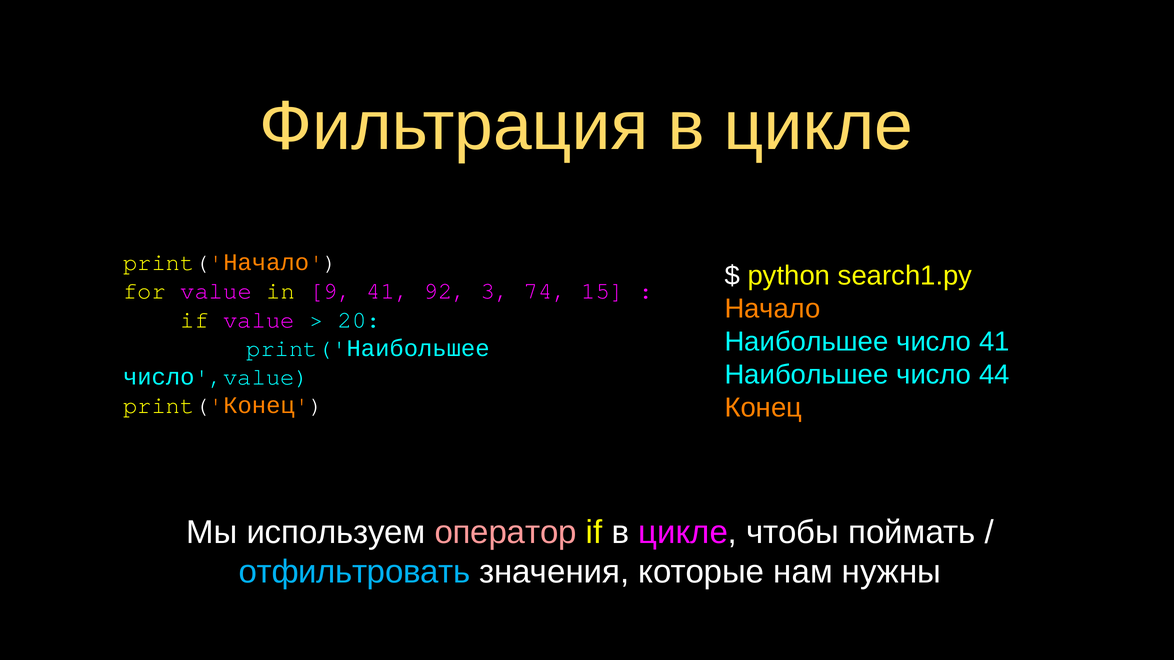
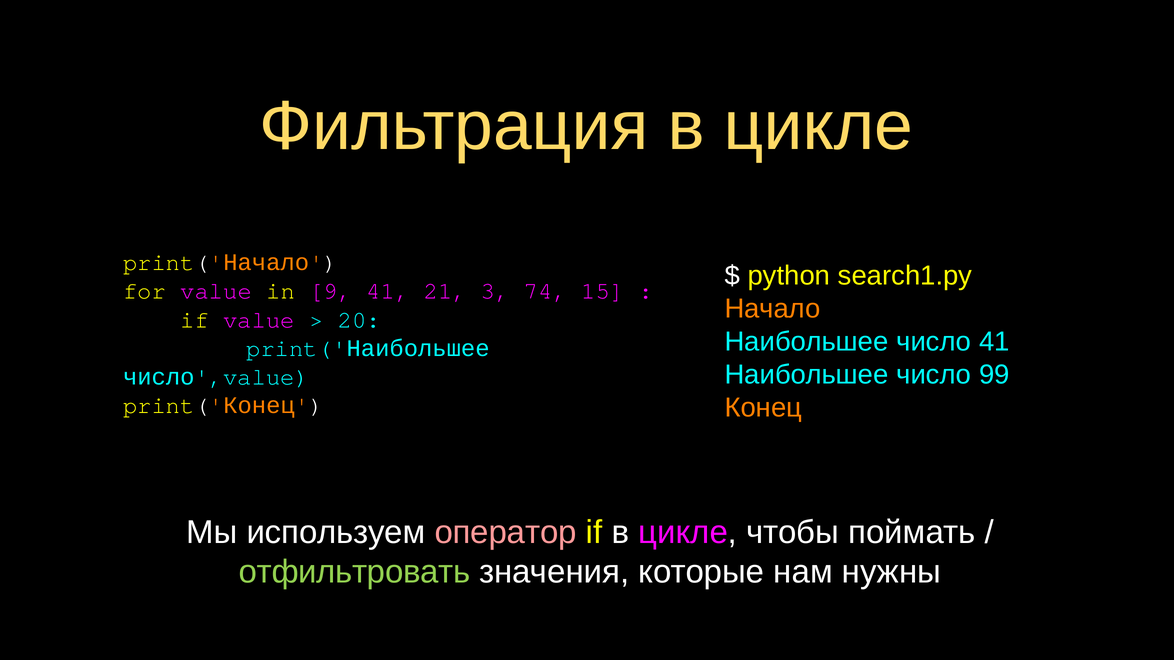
92: 92 -> 21 (445, 291)
44: 44 -> 99 (994, 375)
отфильтровать colour: light blue -> light green (354, 572)
